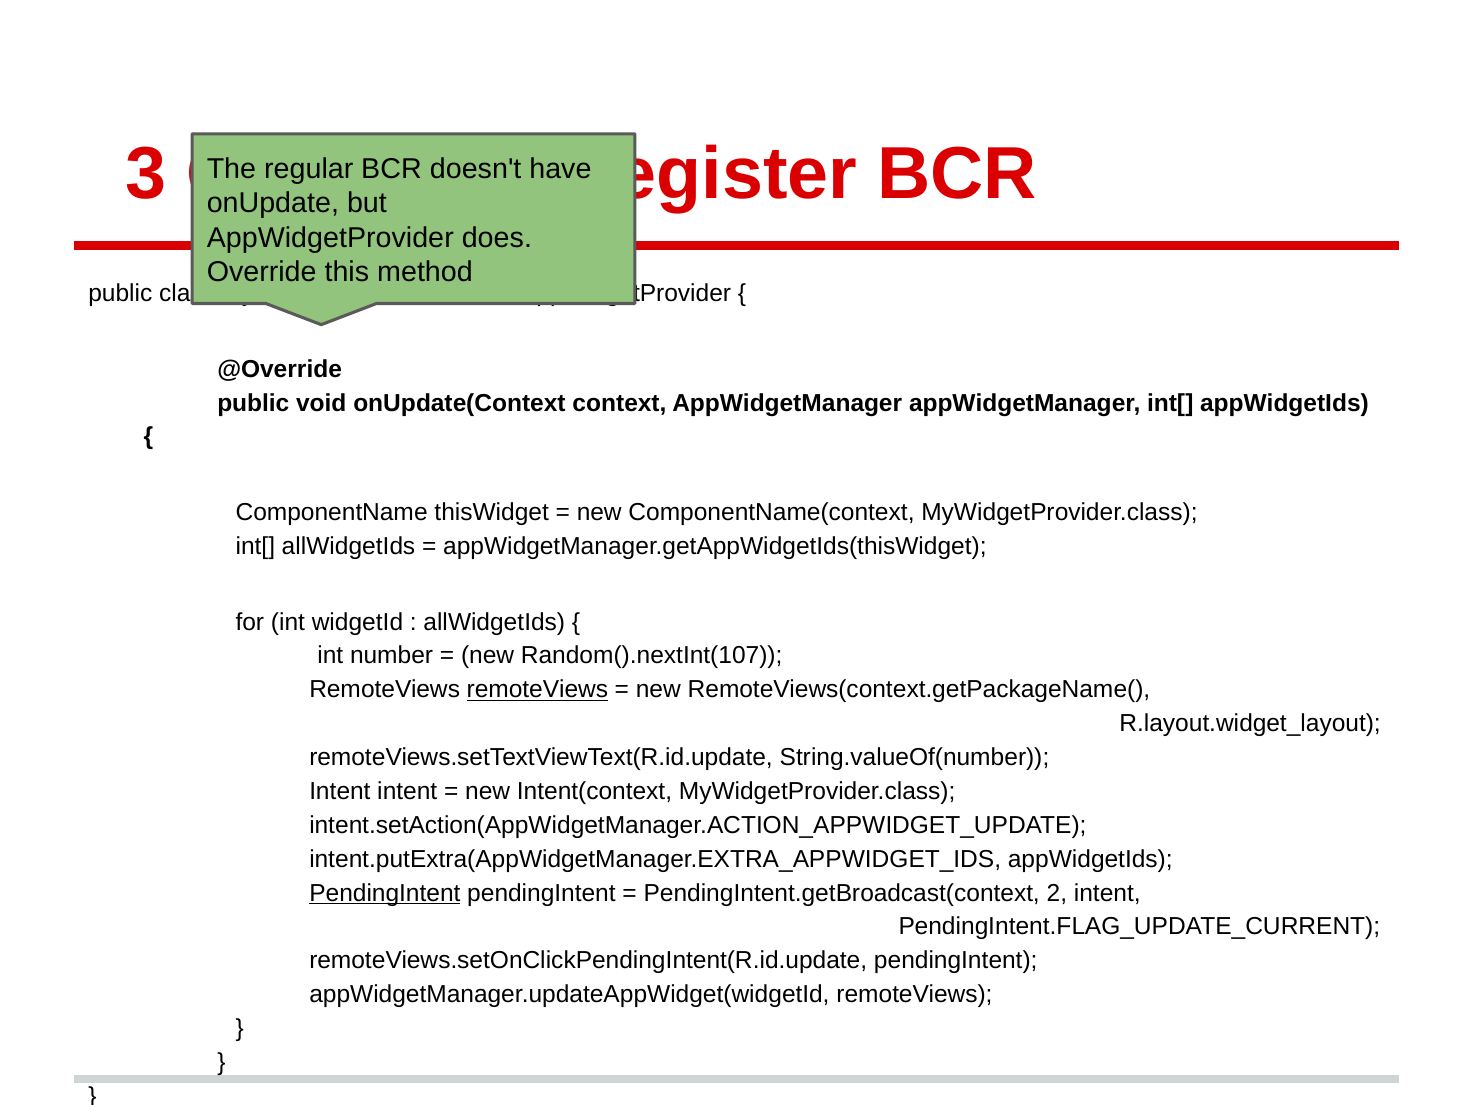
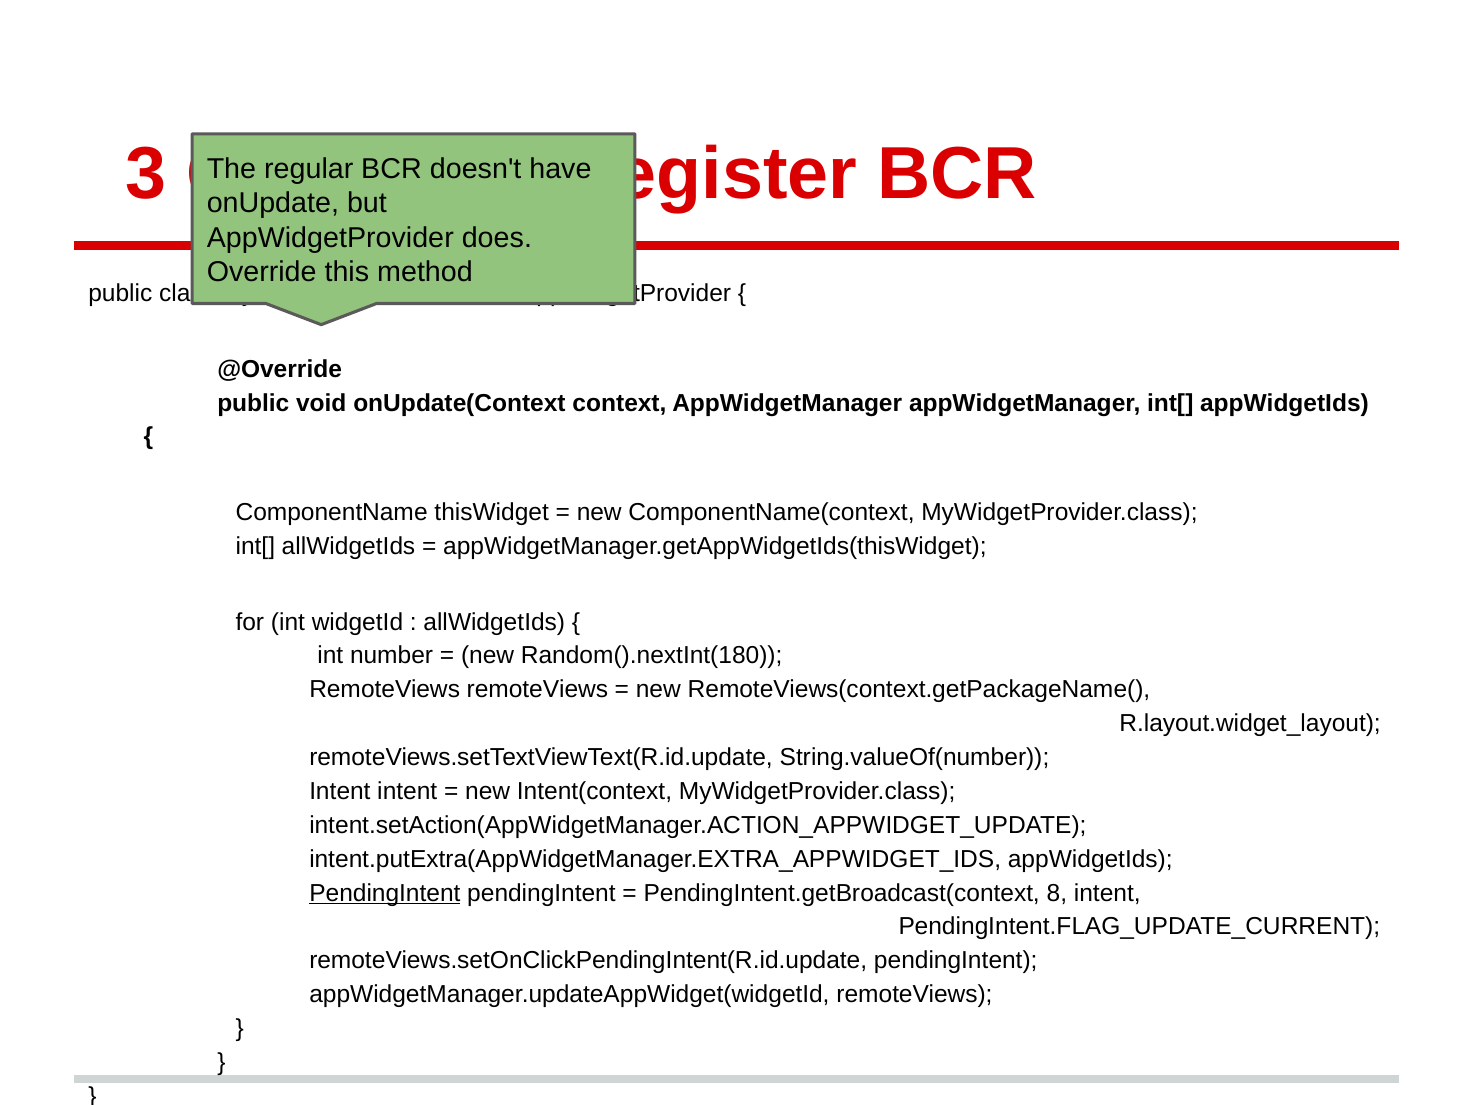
Random().nextInt(107: Random().nextInt(107 -> Random().nextInt(180 (652, 656)
remoteViews underline: present -> none (537, 690)
2: 2 -> 8 (1057, 893)
